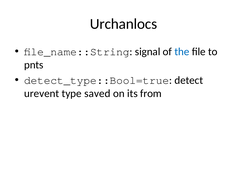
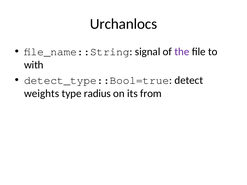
the colour: blue -> purple (182, 52)
pnts: pnts -> with (34, 65)
urevent: urevent -> weights (42, 94)
saved: saved -> radius (97, 94)
